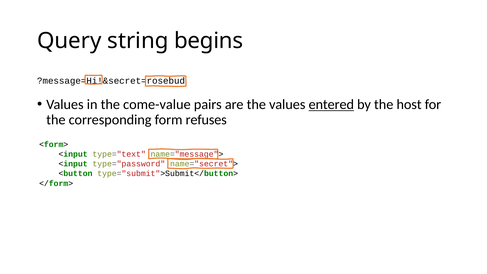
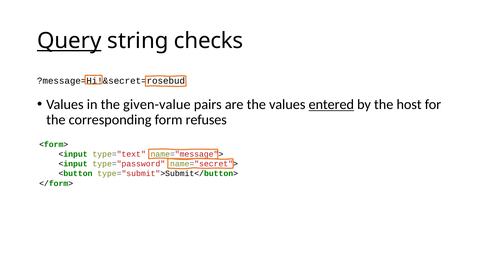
Query underline: none -> present (69, 41)
begins: begins -> checks (209, 41)
come-value: come-value -> given-value (157, 104)
